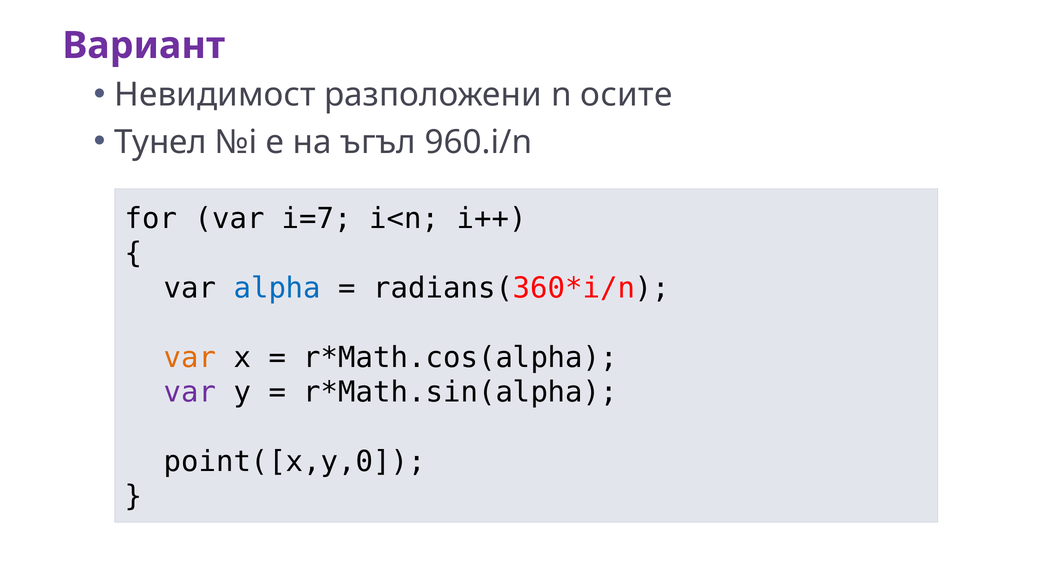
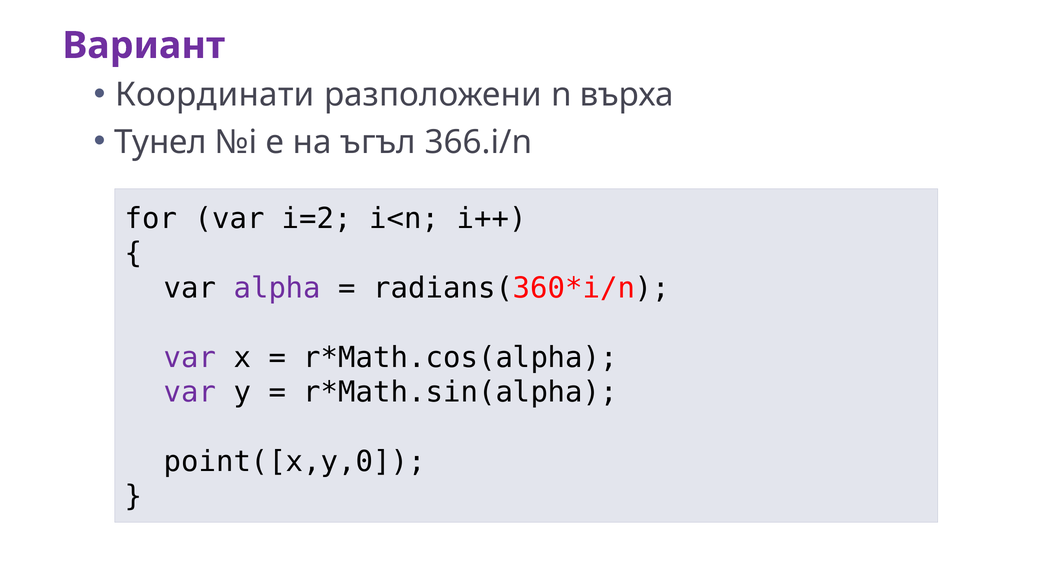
Невидимост: Невидимост -> Координати (215, 95)
осите: осите -> върха (627, 95)
960.i/n: 960.i/n -> 366.i/n (479, 142)
i=7: i=7 -> i=2 (317, 219)
alpha colour: blue -> purple (277, 288)
var colour: orange -> purple (190, 358)
